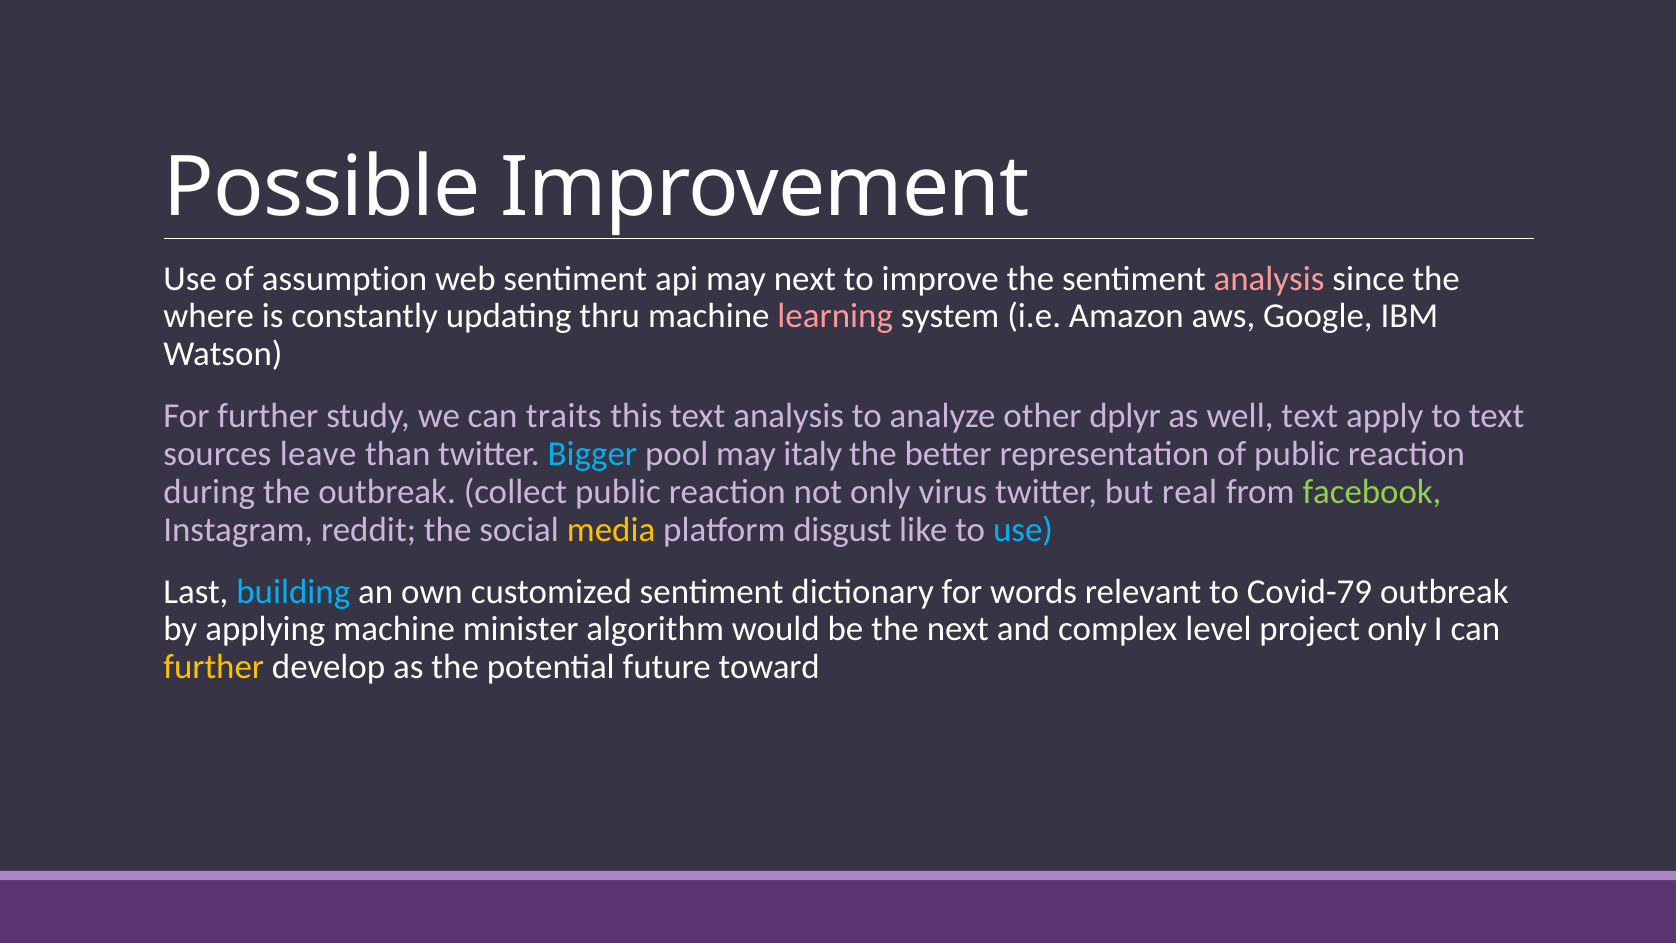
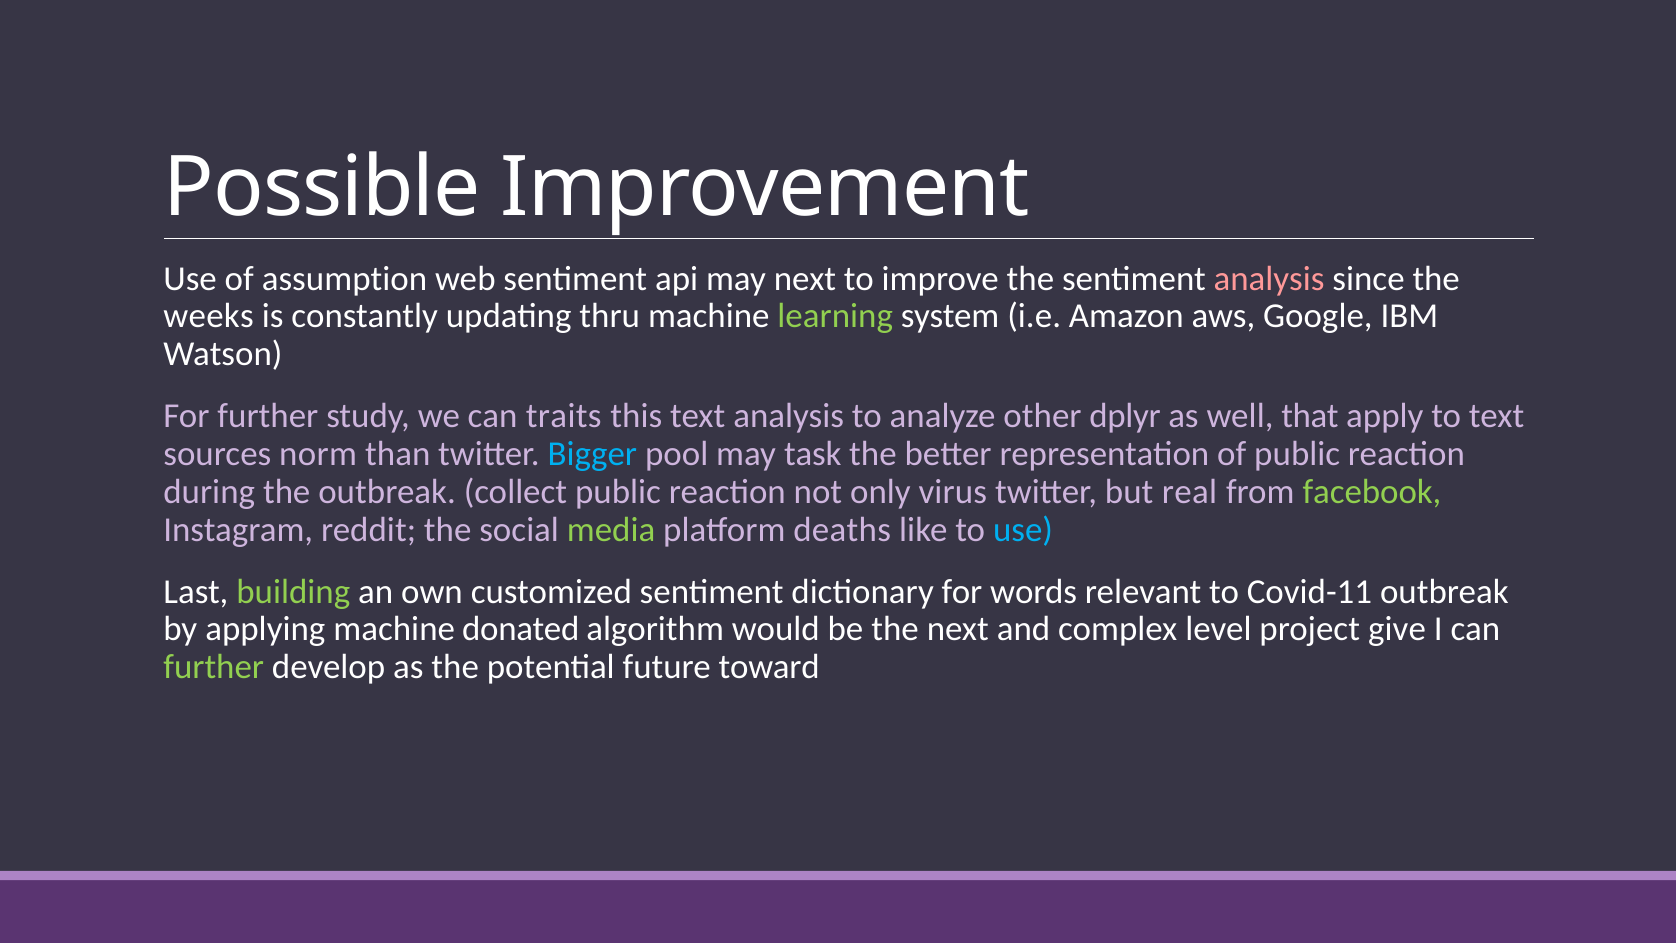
where: where -> weeks (209, 316)
learning colour: pink -> light green (835, 316)
well text: text -> that (1310, 416)
leave: leave -> norm (318, 454)
italy: italy -> task (813, 454)
media colour: yellow -> light green (611, 529)
disgust: disgust -> deaths (842, 529)
building colour: light blue -> light green (293, 592)
Covid-79: Covid-79 -> Covid-11 (1309, 592)
minister: minister -> donated (521, 629)
project only: only -> give (1397, 629)
further colour: yellow -> light green (214, 667)
